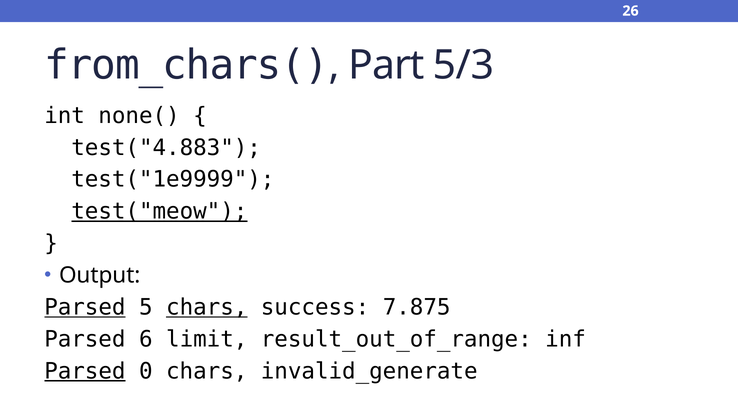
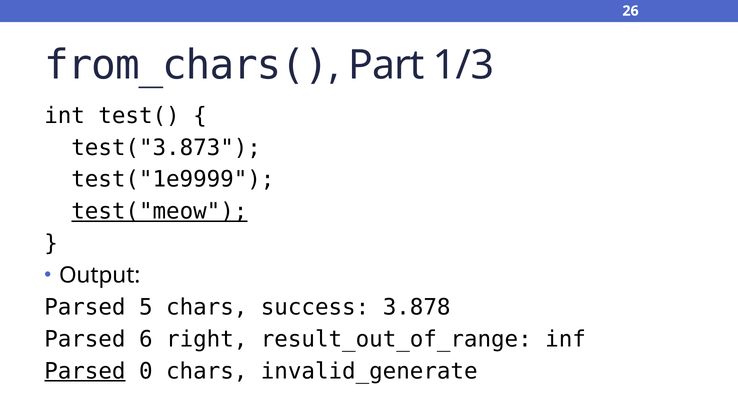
5/3: 5/3 -> 1/3 (464, 65)
none(: none( -> test( (139, 116)
test("4.883: test("4.883 -> test("3.873 (166, 148)
Parsed underline: present -> none (85, 307)
chars underline: present -> none (207, 307)
7.875: 7.875 -> 3.878 (417, 307)
limit: limit -> right (207, 339)
